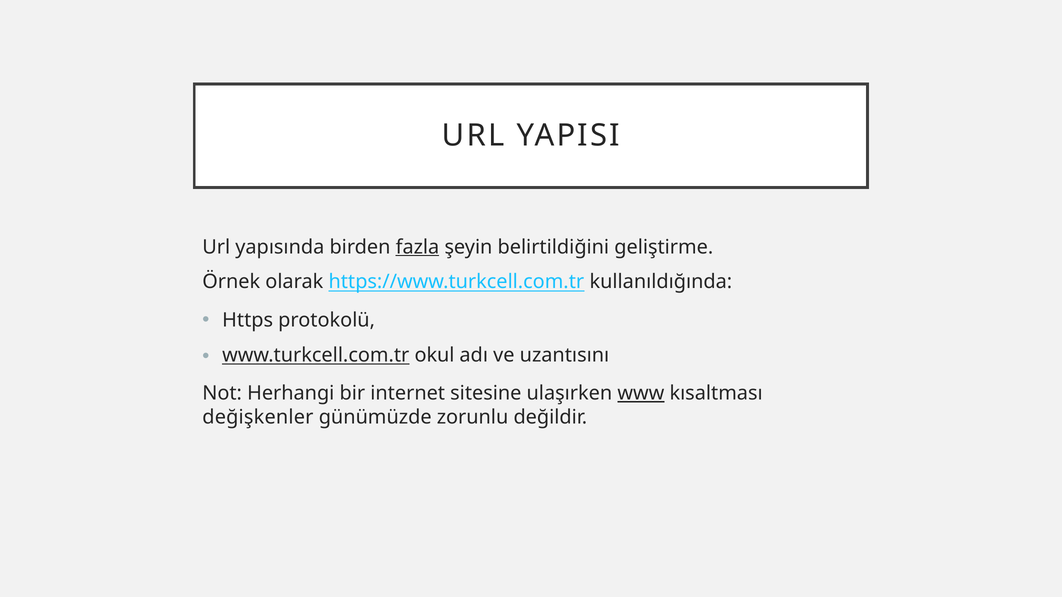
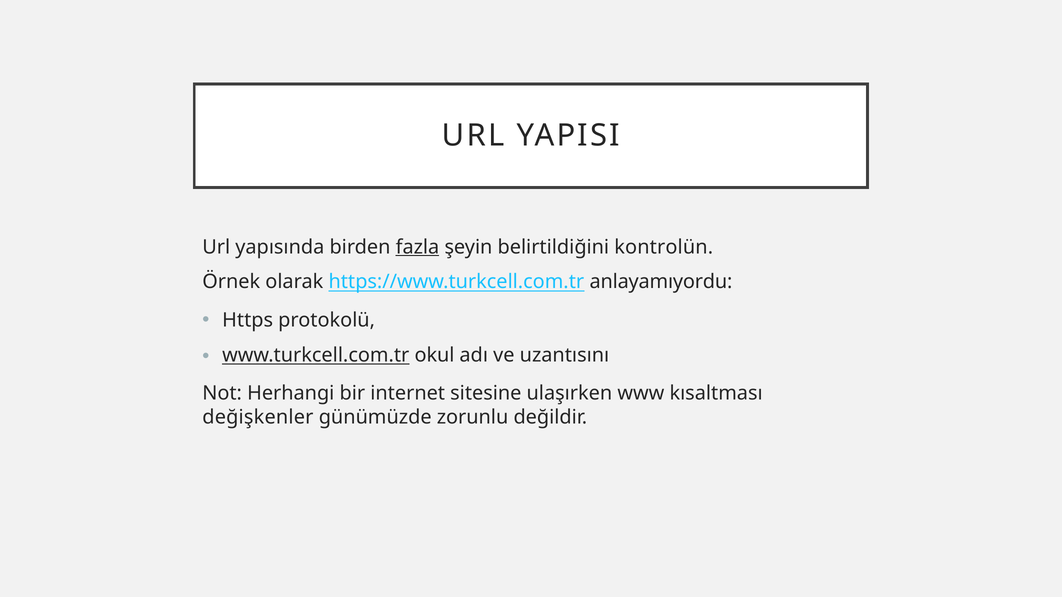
geliştirme: geliştirme -> kontrolün (664, 247)
kullanıldığında: kullanıldığında -> anlayamıyordu (661, 282)
www underline: present -> none (641, 393)
